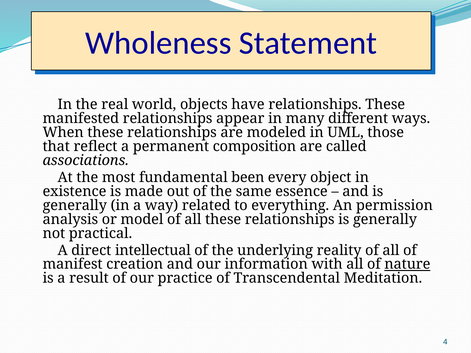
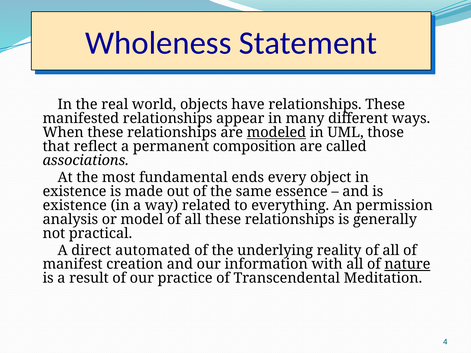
modeled underline: none -> present (276, 133)
been: been -> ends (248, 177)
generally: generally -> existence (75, 205)
intellectual: intellectual -> automated (153, 250)
